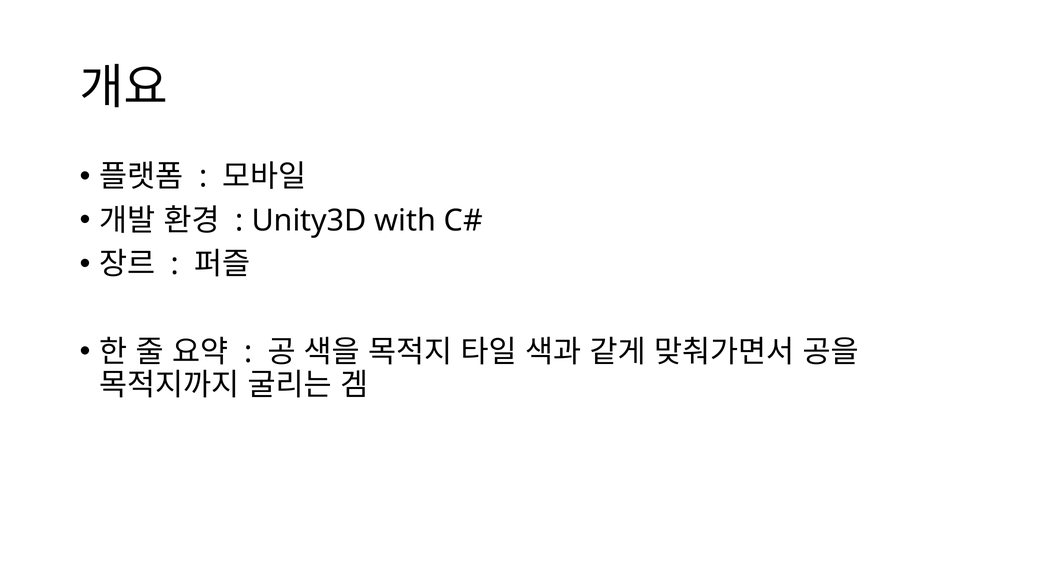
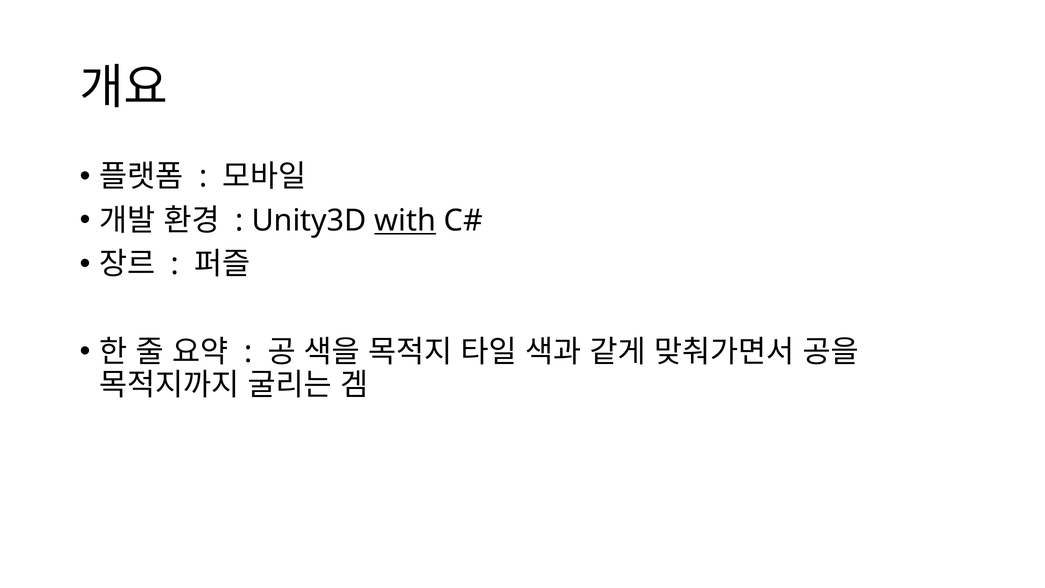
with underline: none -> present (405, 220)
